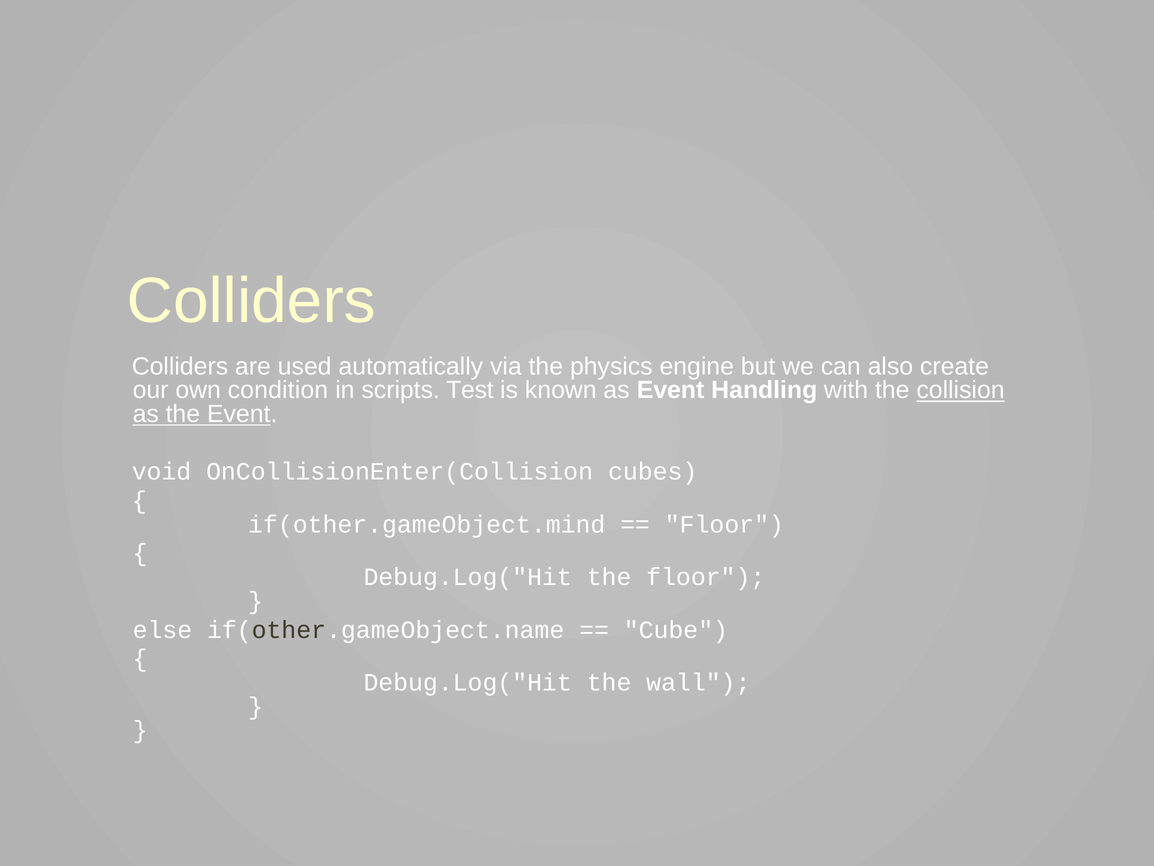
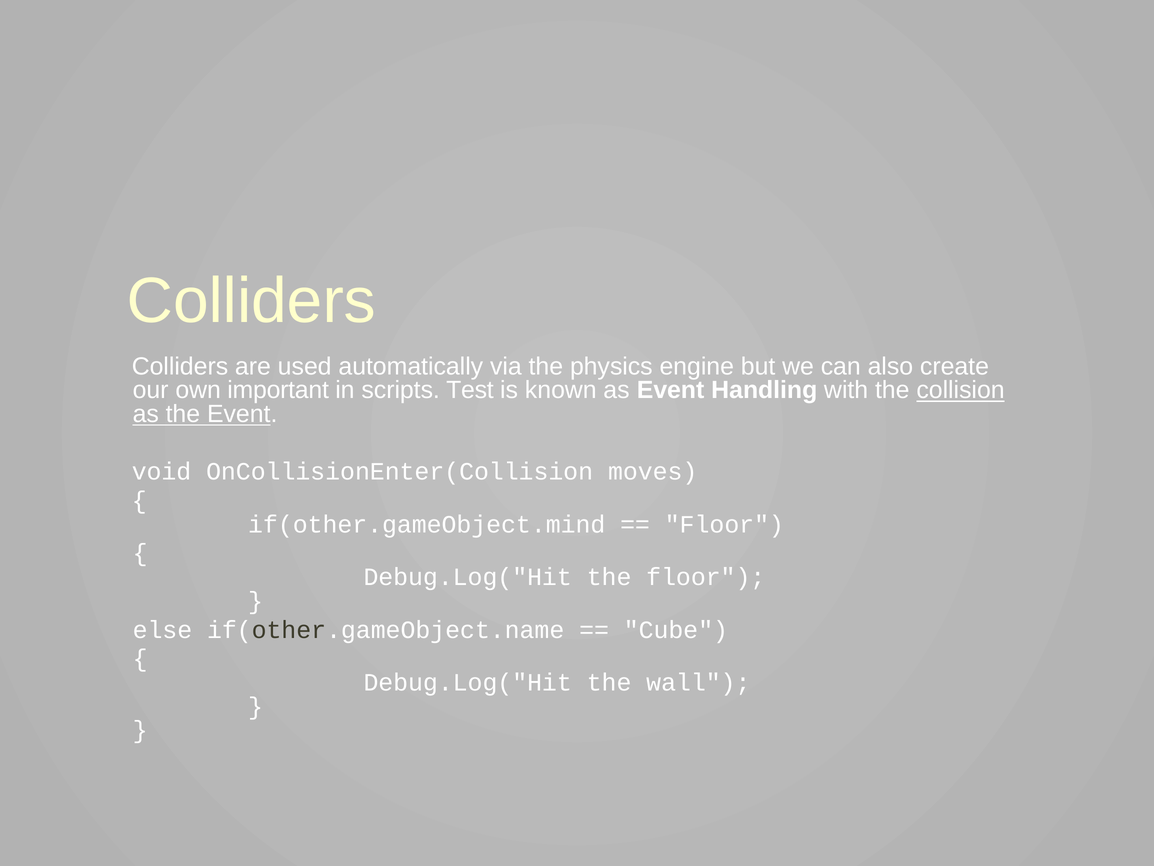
condition: condition -> important (278, 390)
cubes: cubes -> moves (653, 471)
